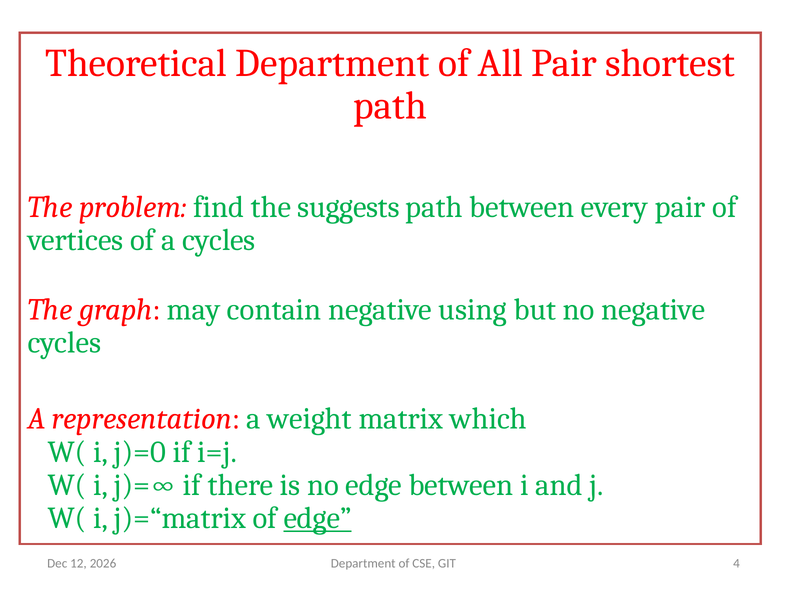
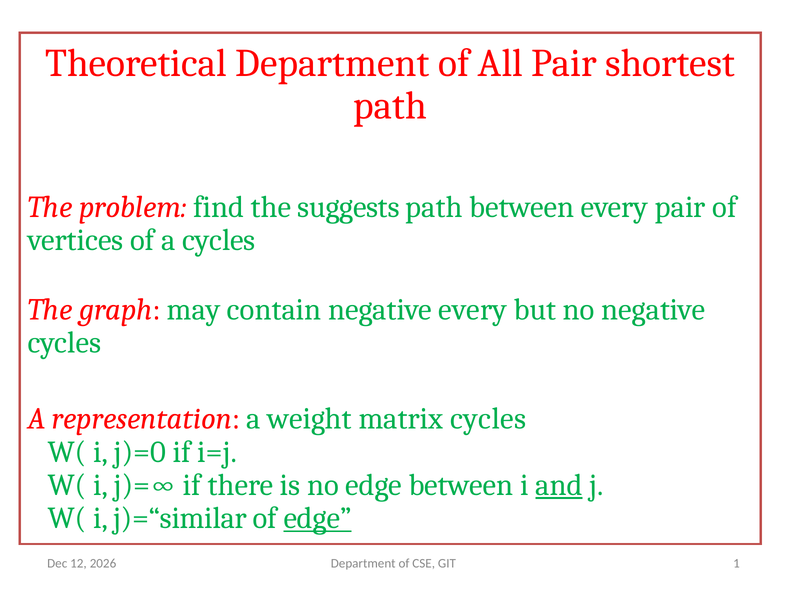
negative using: using -> every (473, 310)
matrix which: which -> cycles (488, 419)
and underline: none -> present (559, 485)
j)=“matrix: j)=“matrix -> j)=“similar (180, 518)
4: 4 -> 1 (737, 564)
